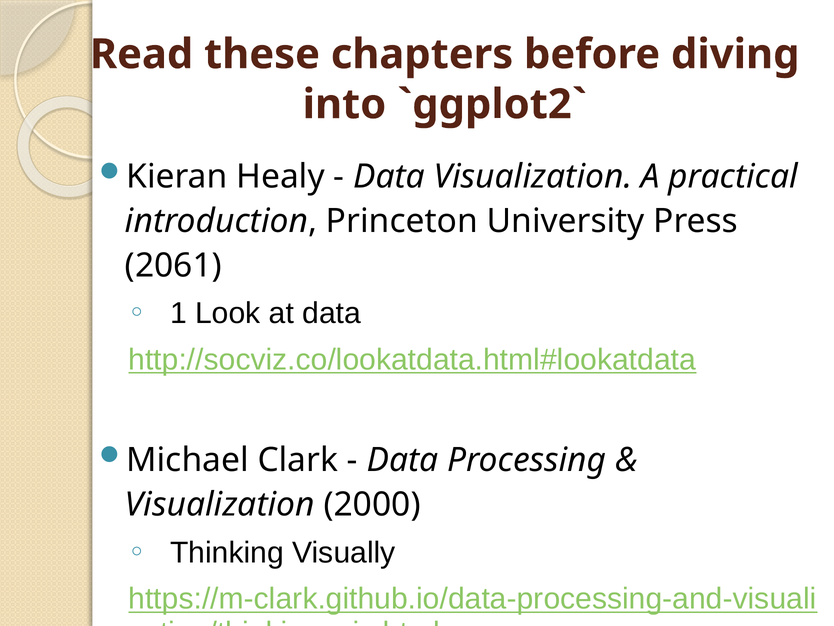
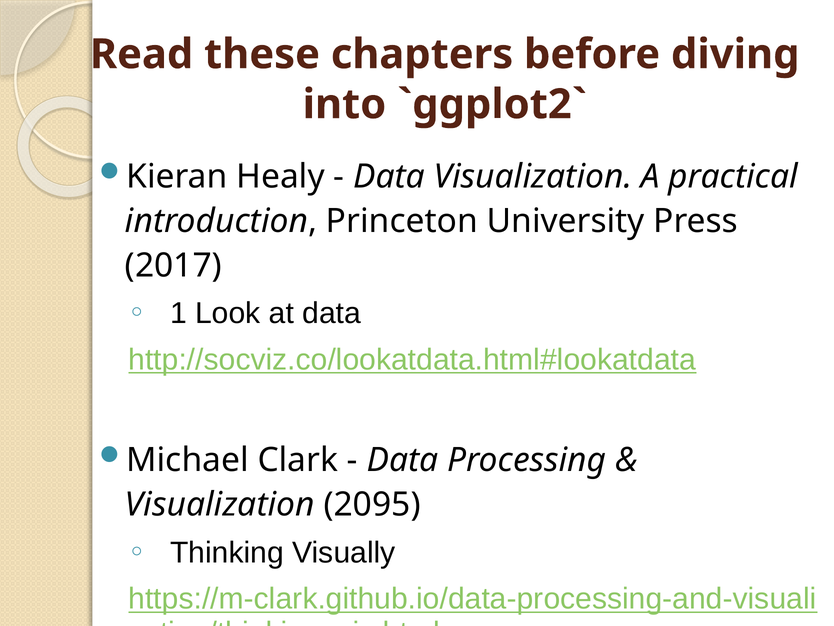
2061: 2061 -> 2017 (173, 265)
2000: 2000 -> 2095 (372, 504)
